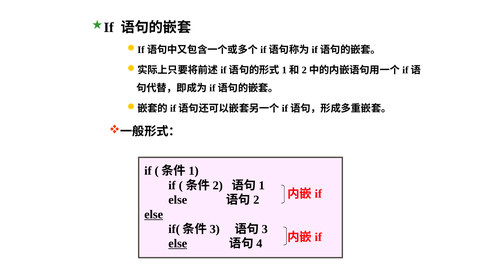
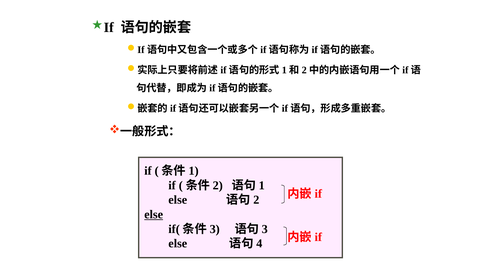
else underline: present -> none (178, 243)
